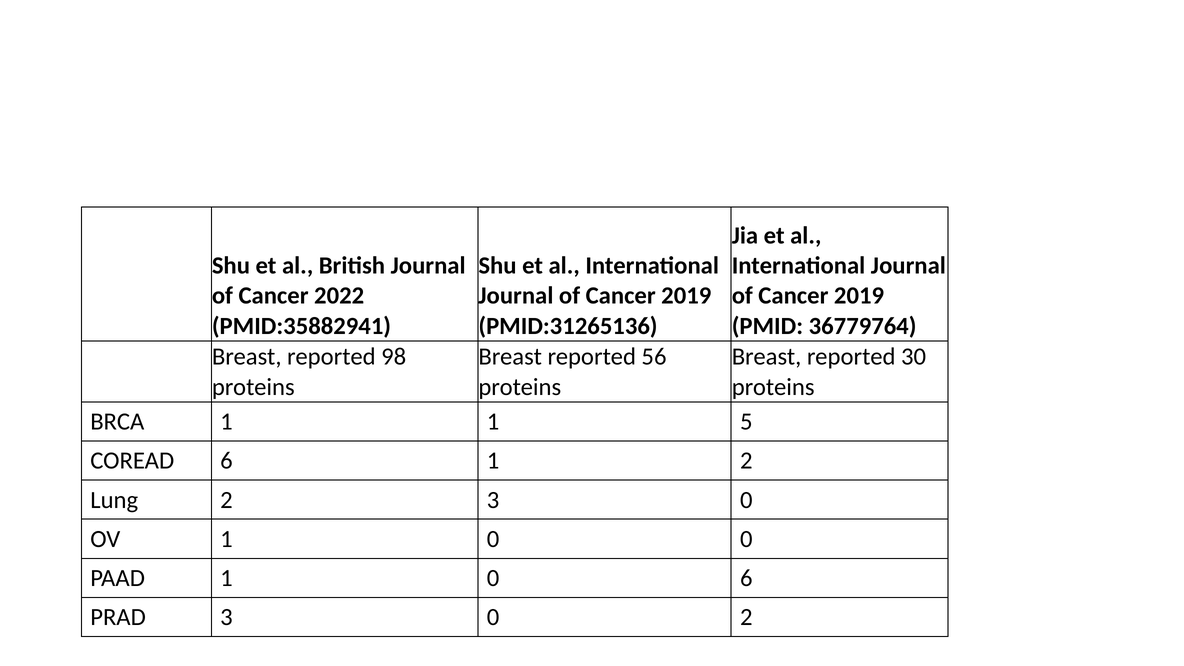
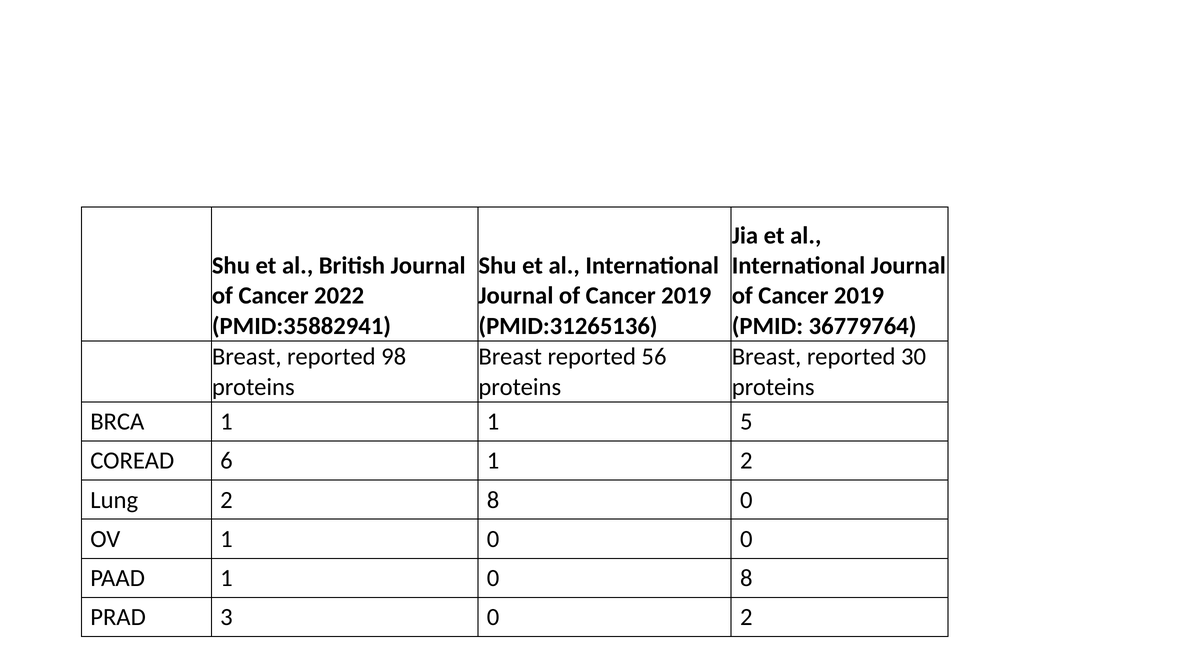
2 3: 3 -> 8 (493, 500)
0 6: 6 -> 8 (746, 578)
